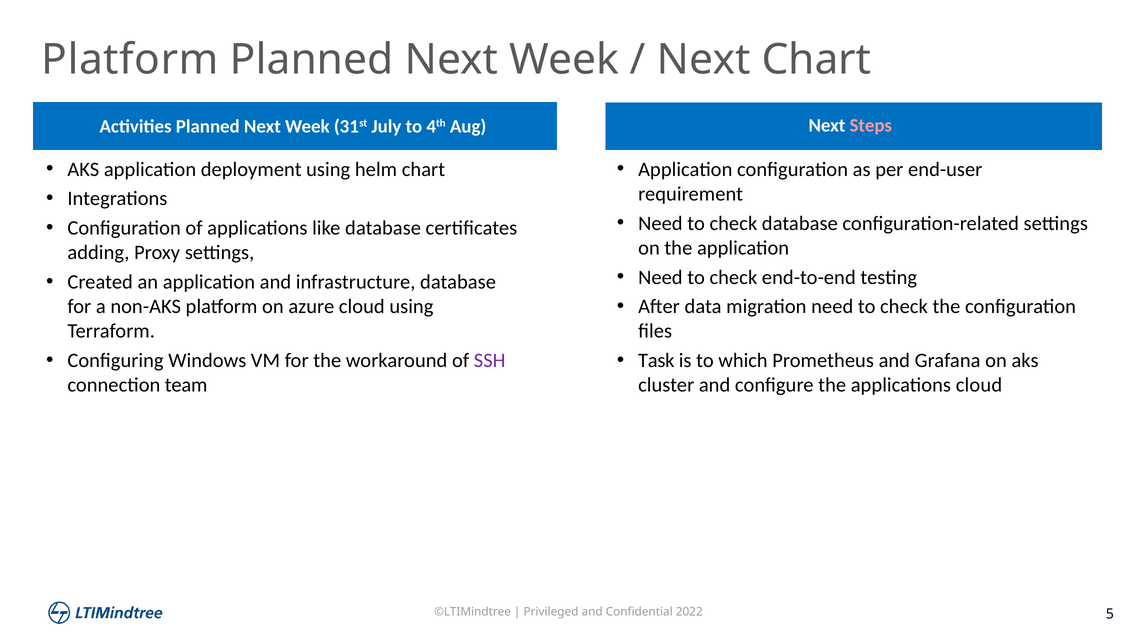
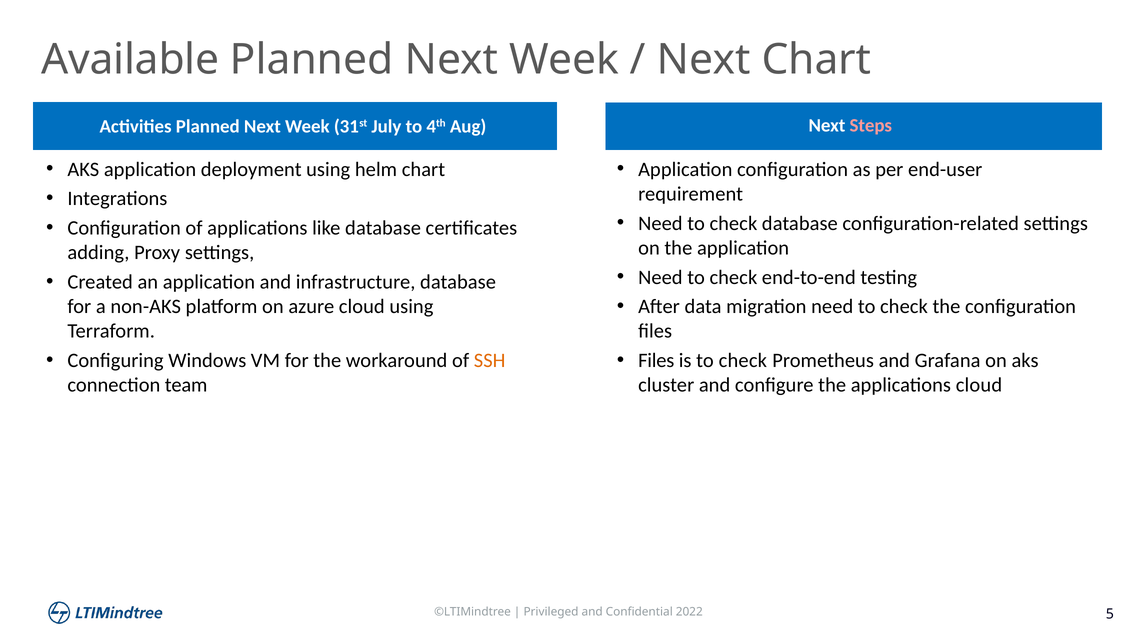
Platform: Platform -> Available (130, 60)
SSH colour: purple -> orange (490, 361)
Task: Task -> Files (656, 361)
is to which: which -> check (743, 361)
